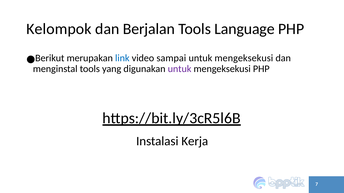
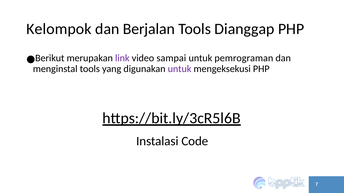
Language: Language -> Dianggap (244, 29)
link colour: blue -> purple (122, 58)
mengeksekusi: mengeksekusi -> pemrograman (244, 58)
Kerja: Kerja -> Code (195, 141)
